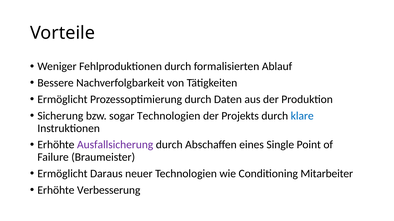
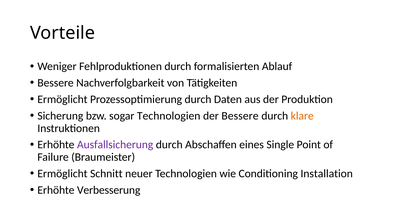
der Projekts: Projekts -> Bessere (240, 116)
klare colour: blue -> orange (302, 116)
Daraus: Daraus -> Schnitt (106, 174)
Mitarbeiter: Mitarbeiter -> Installation (327, 174)
